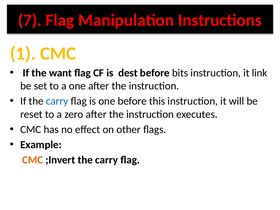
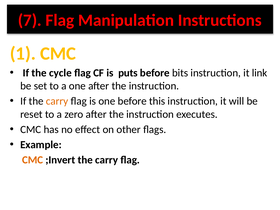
want: want -> cycle (60, 73)
dest: dest -> puts (128, 73)
carry colour: blue -> orange (57, 101)
